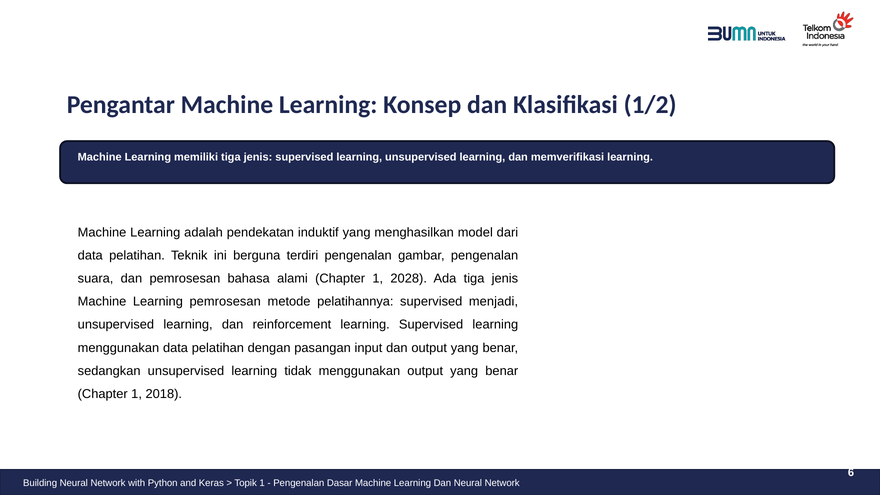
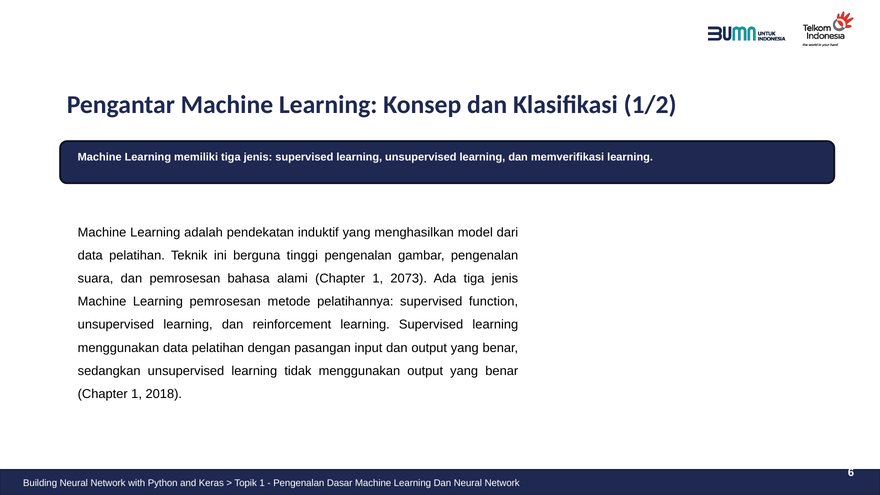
terdiri: terdiri -> tinggi (302, 255)
2028: 2028 -> 2073 (409, 278)
menjadi: menjadi -> function (494, 302)
